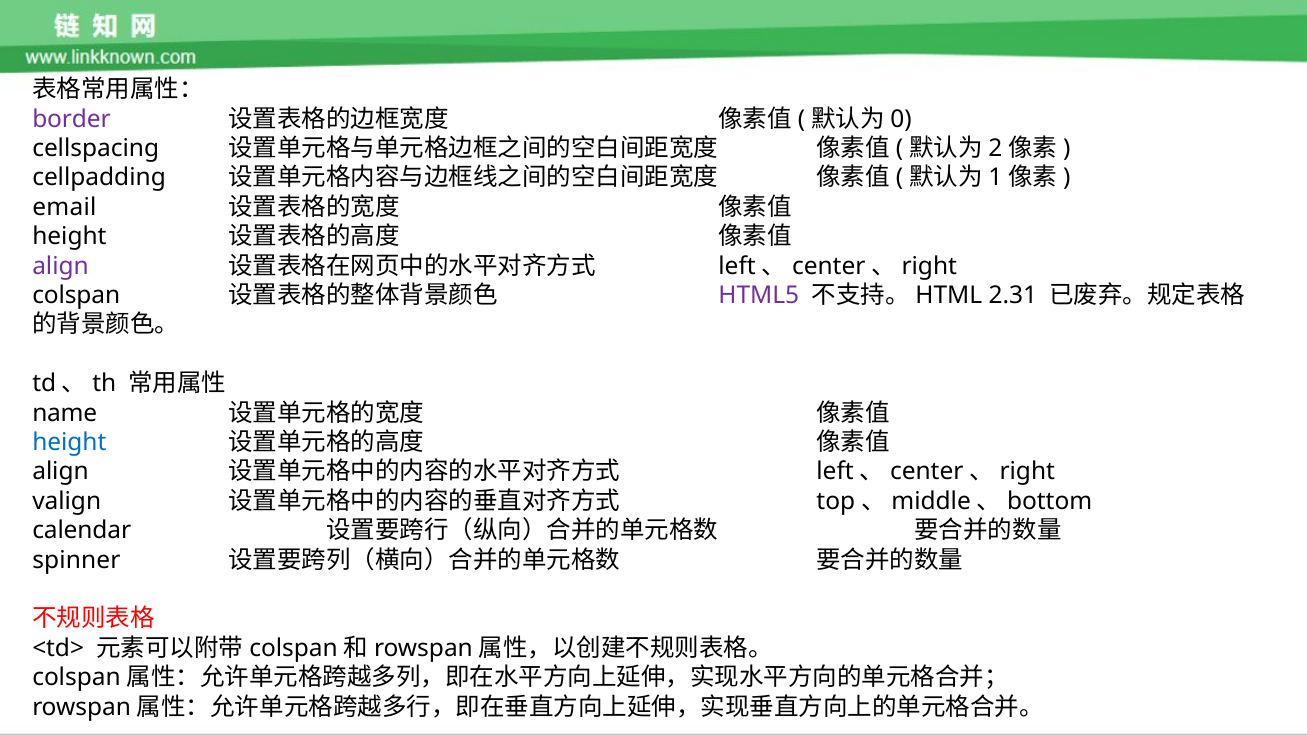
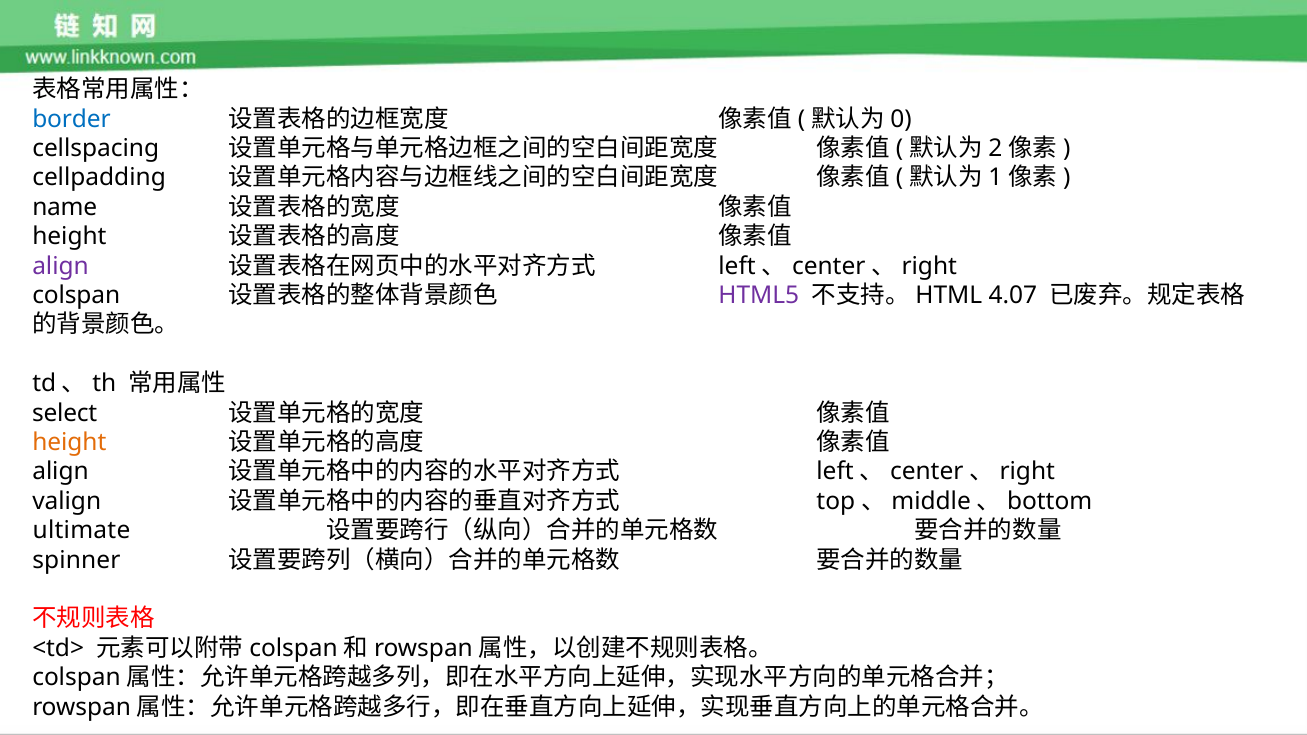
border colour: purple -> blue (72, 119)
email: email -> name (65, 207)
2.31: 2.31 -> 4.07 (1013, 296)
name: name -> select (65, 413)
height colour: blue -> orange (69, 443)
calendar: calendar -> ultimate (82, 531)
